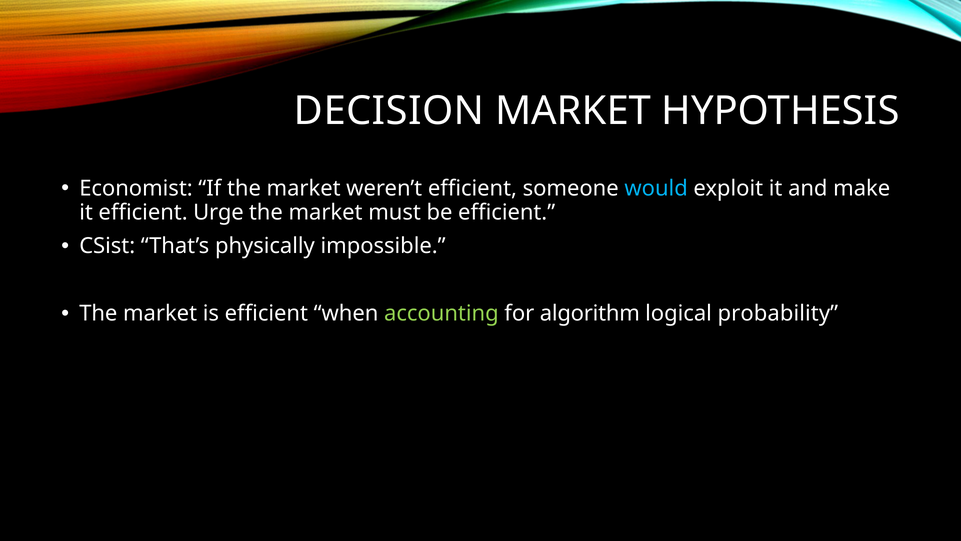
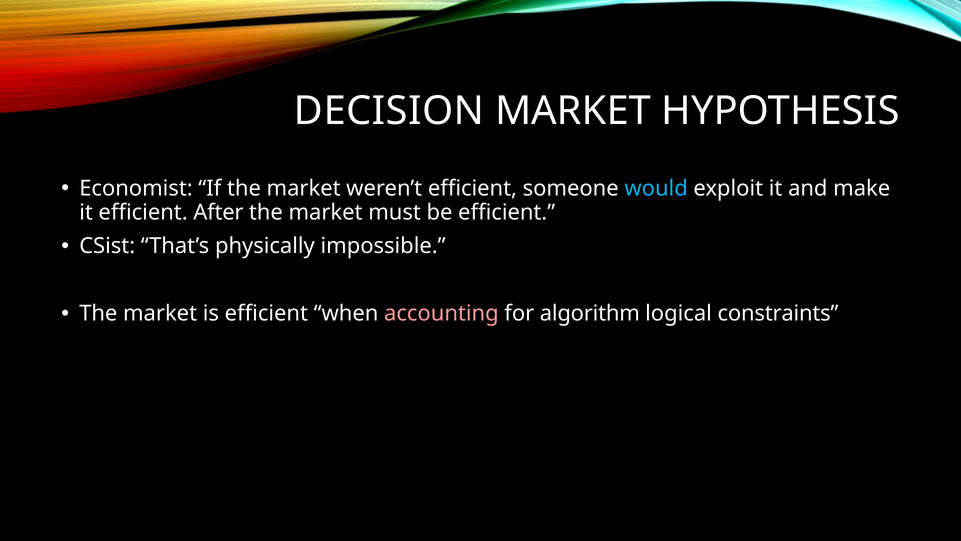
Urge: Urge -> After (218, 212)
accounting colour: light green -> pink (441, 313)
probability: probability -> constraints (778, 313)
